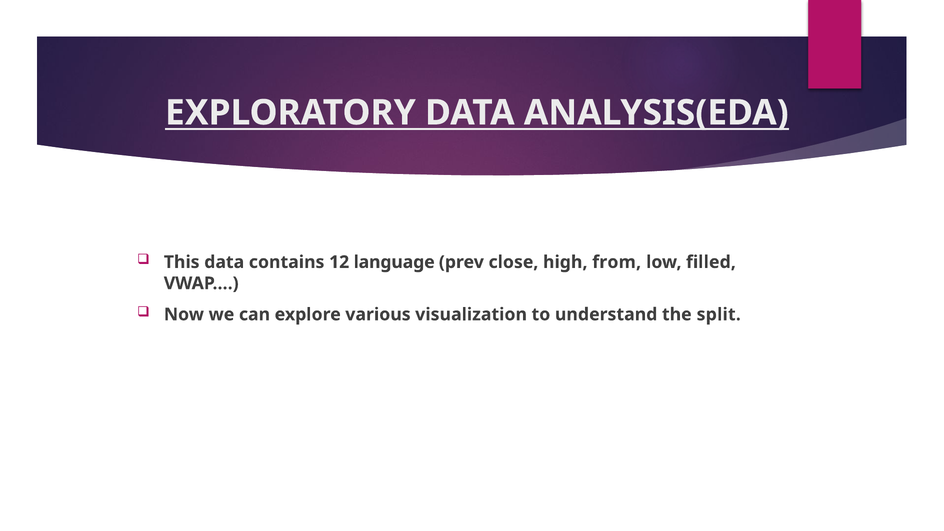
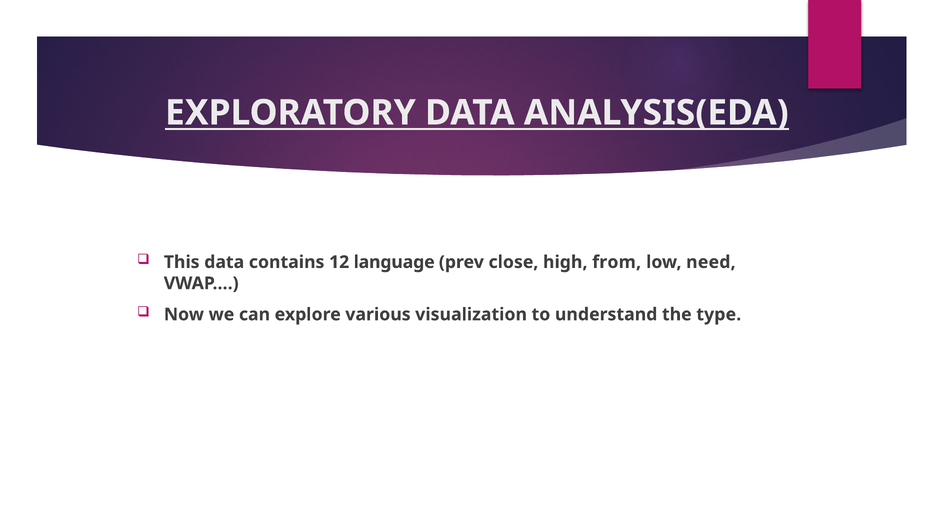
filled: filled -> need (711, 262)
split: split -> type (719, 314)
